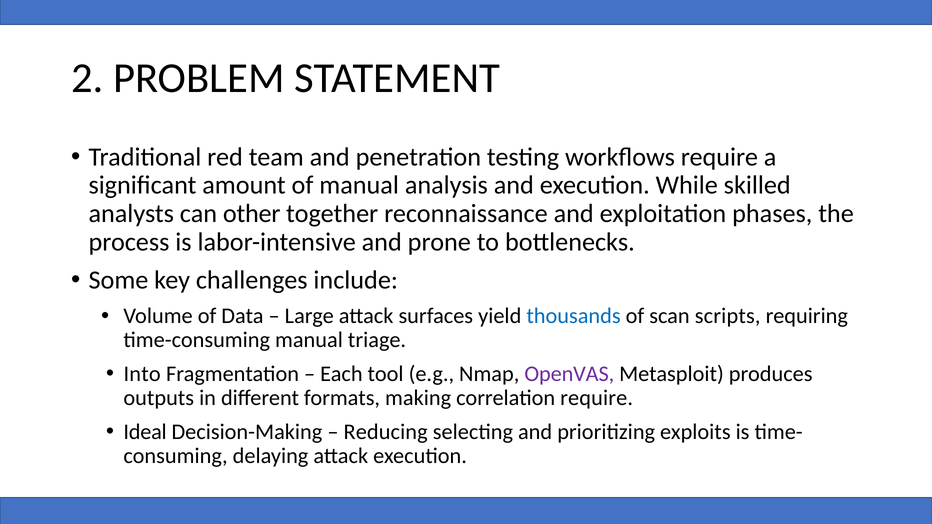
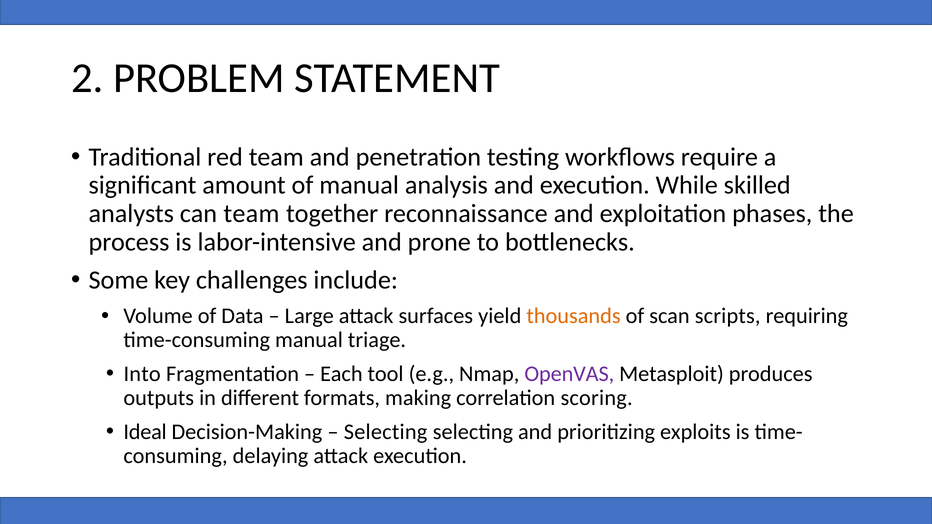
can other: other -> team (251, 214)
thousands colour: blue -> orange (574, 316)
correlation require: require -> scoring (597, 398)
Reducing: Reducing -> Selecting (386, 432)
